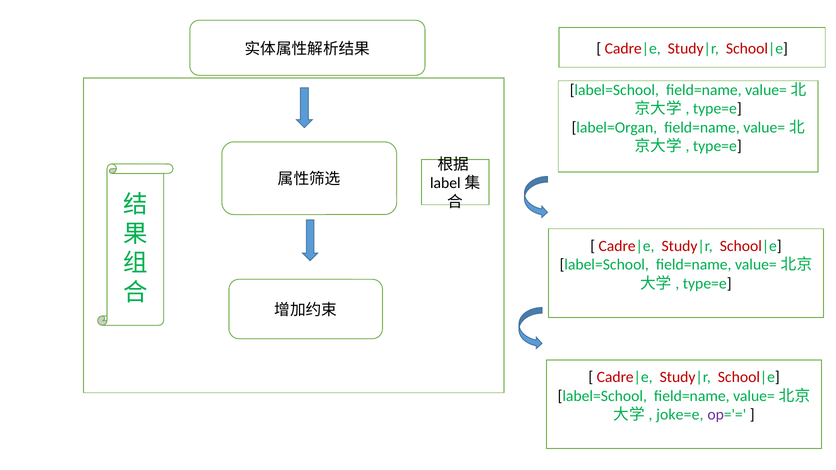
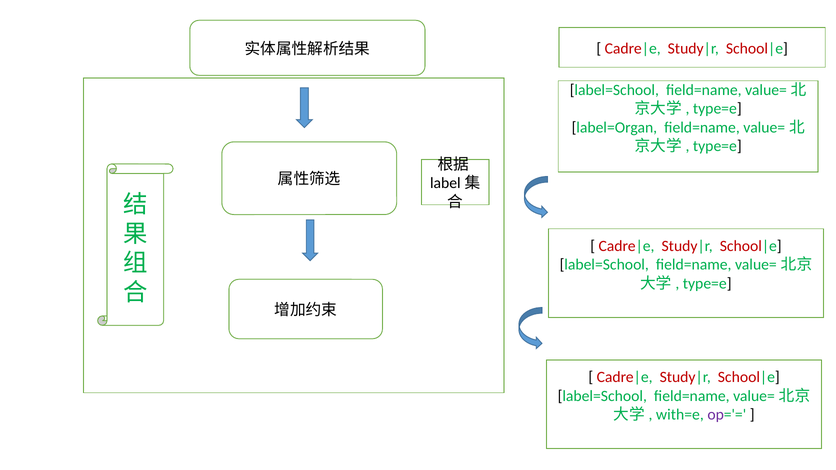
joke=e: joke=e -> with=e (680, 415)
